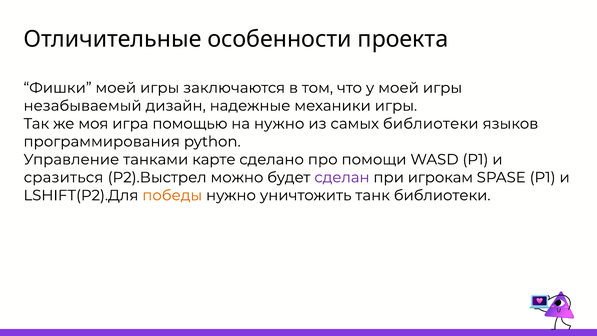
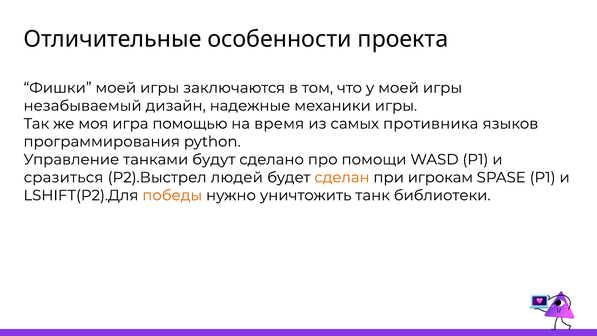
на нужно: нужно -> время (279, 124)
самых библиотеки: библиотеки -> противника (431, 124)
карте: карте -> будут (214, 159)
можно: можно -> людей (237, 177)
сделан colour: purple -> orange (342, 177)
